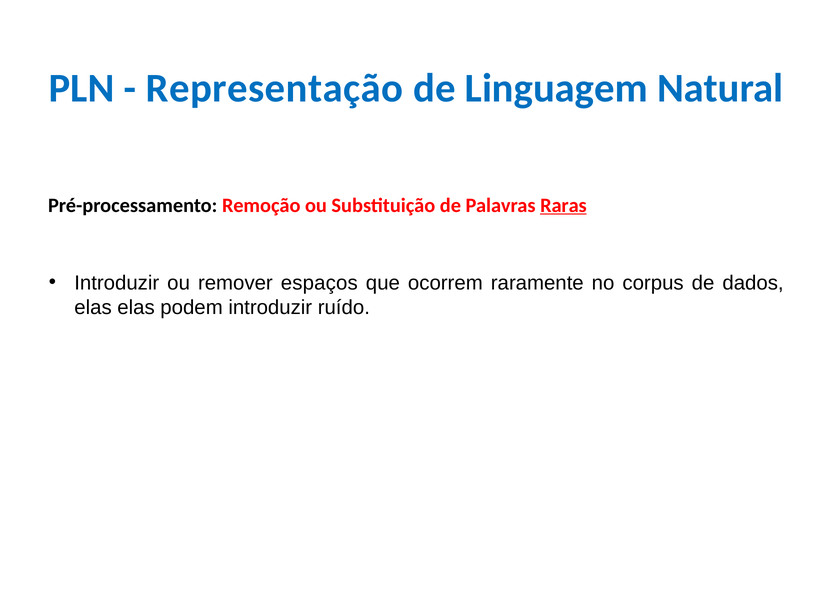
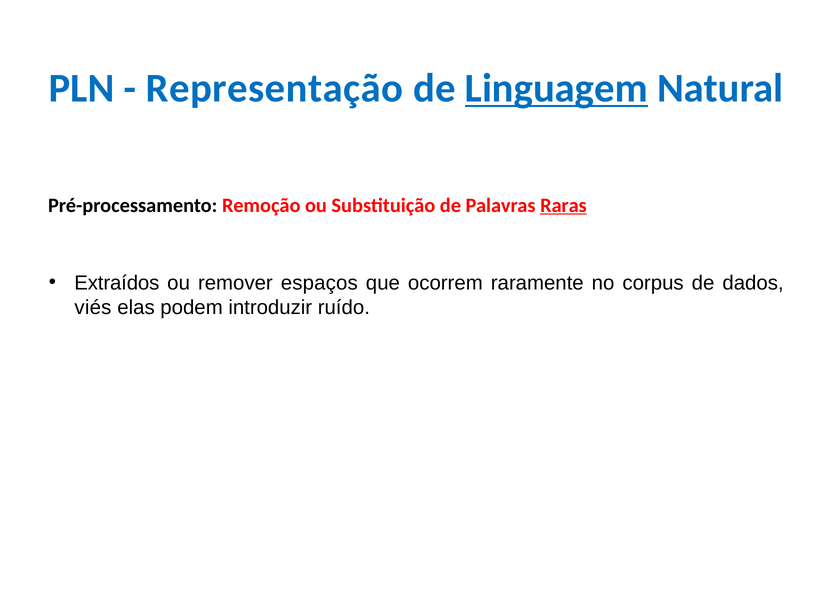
Linguagem underline: none -> present (556, 88)
Introduzir: Introduzir -> Extraídos (117, 283)
elas: elas -> viés (93, 307)
